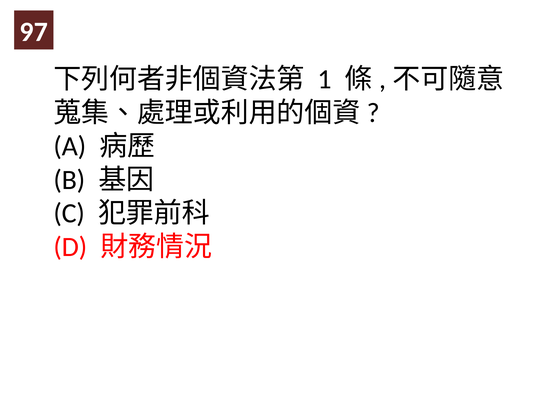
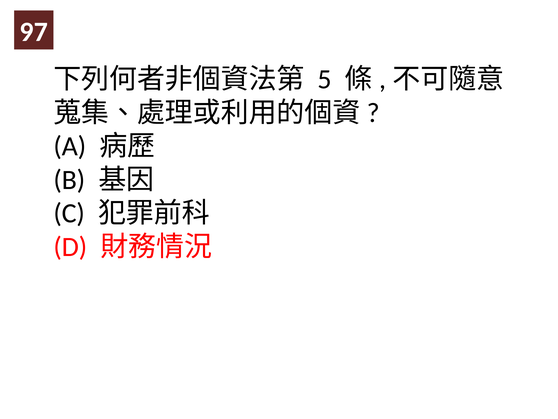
1: 1 -> 5 (324, 79)
